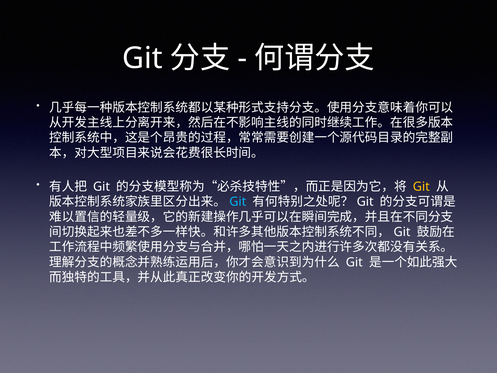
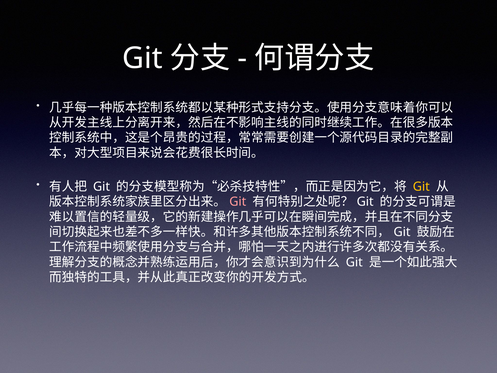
Git colour: light blue -> pink (238, 202)
